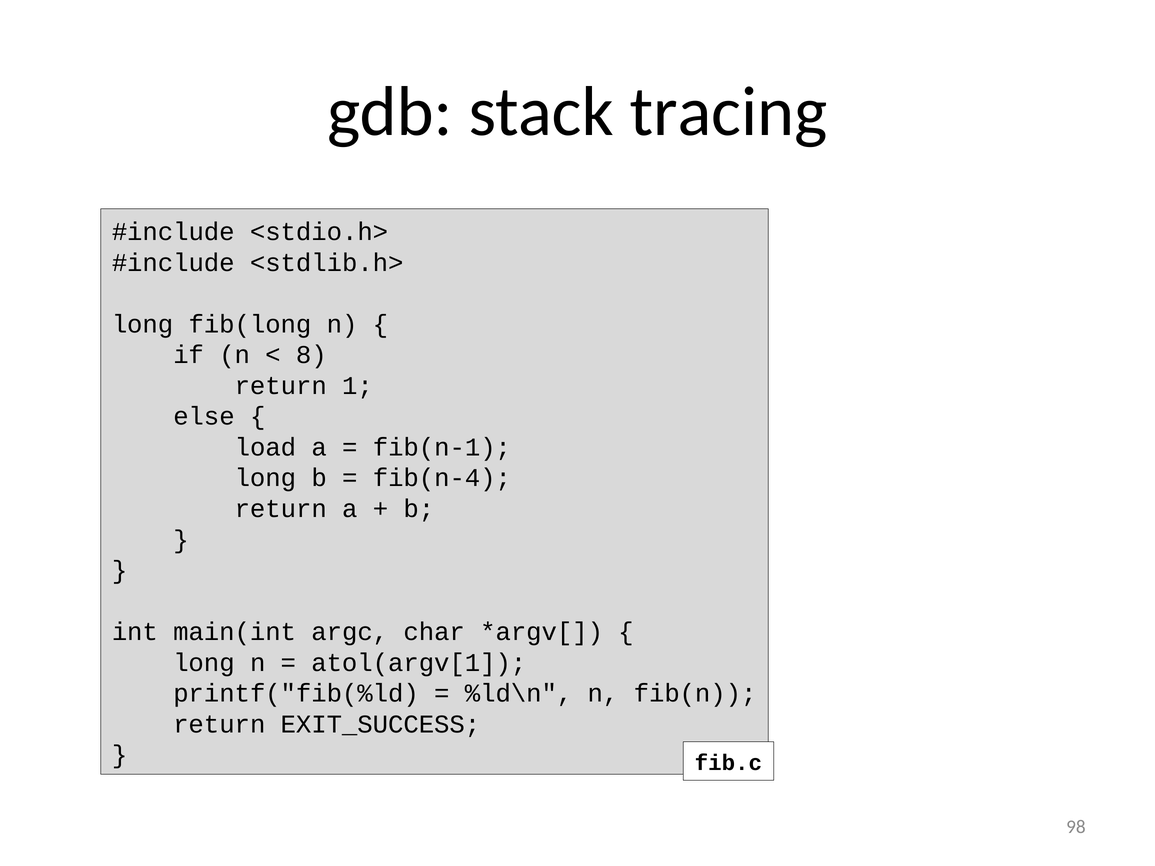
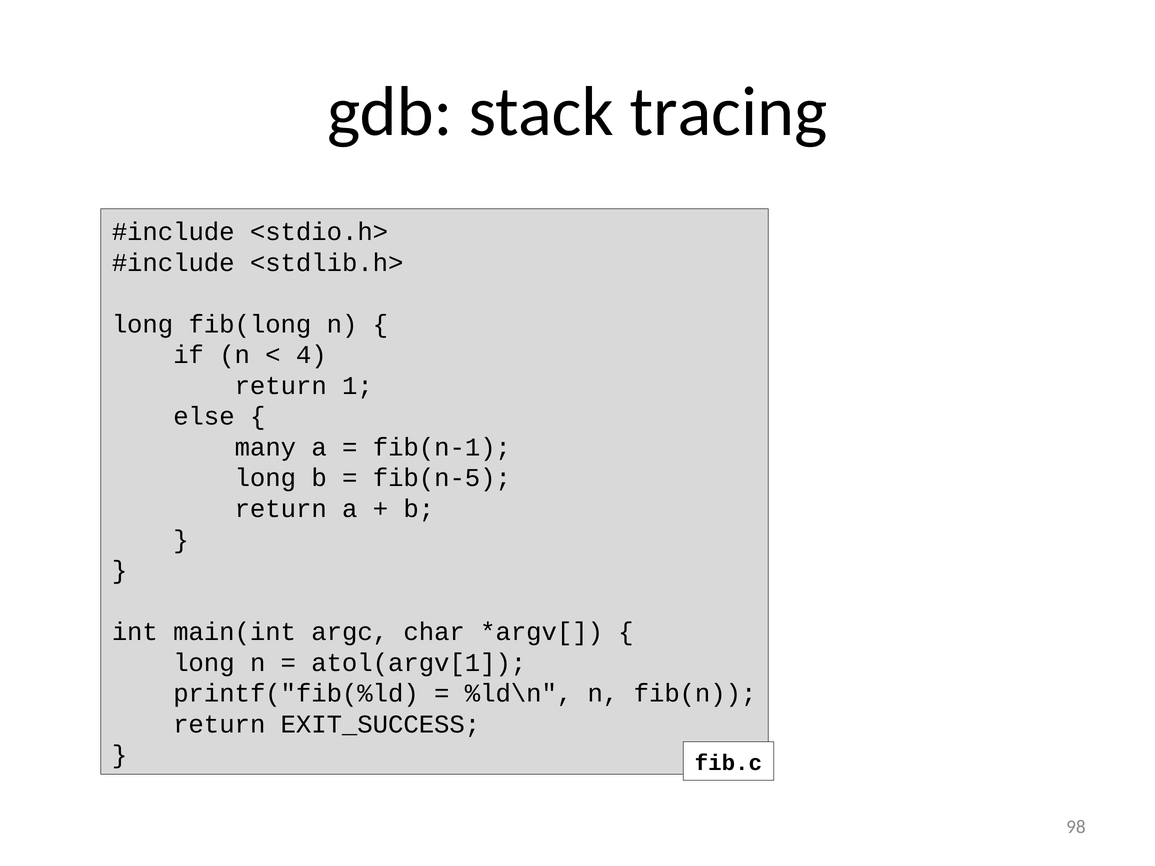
8: 8 -> 4 (311, 355)
load: load -> many (265, 447)
fib(n-4: fib(n-4 -> fib(n-5 (442, 478)
